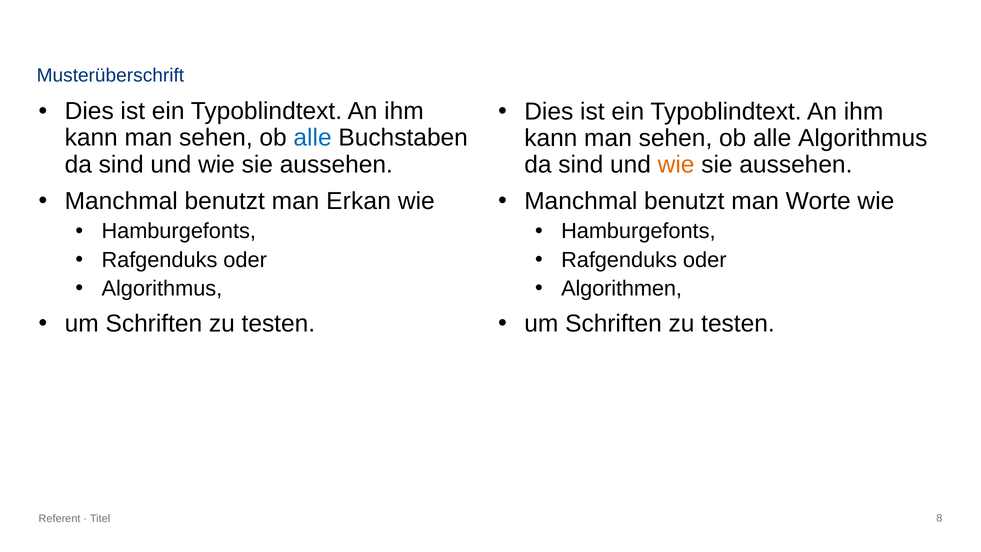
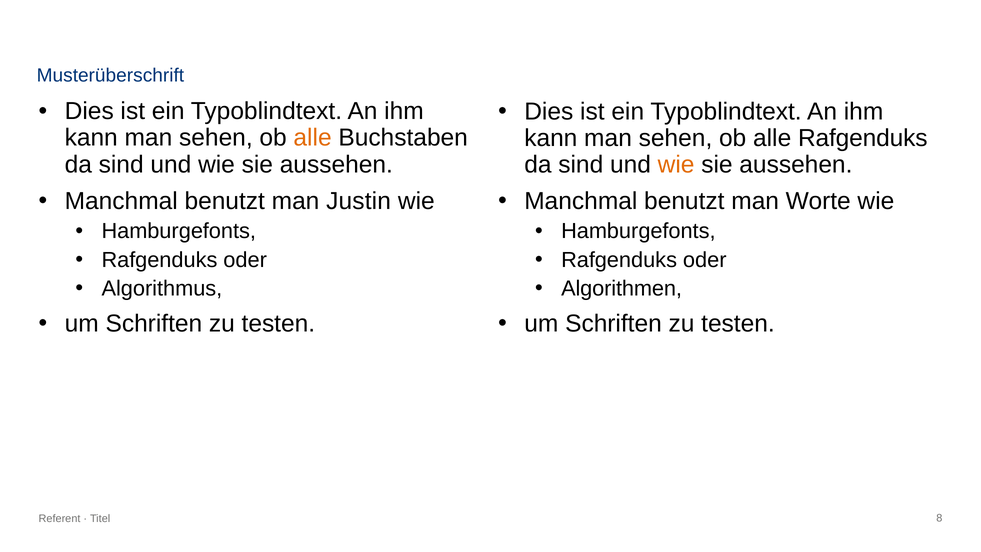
alle colour: blue -> orange (313, 138)
alle Algorithmus: Algorithmus -> Rafgenduks (863, 138)
Erkan: Erkan -> Justin (359, 201)
